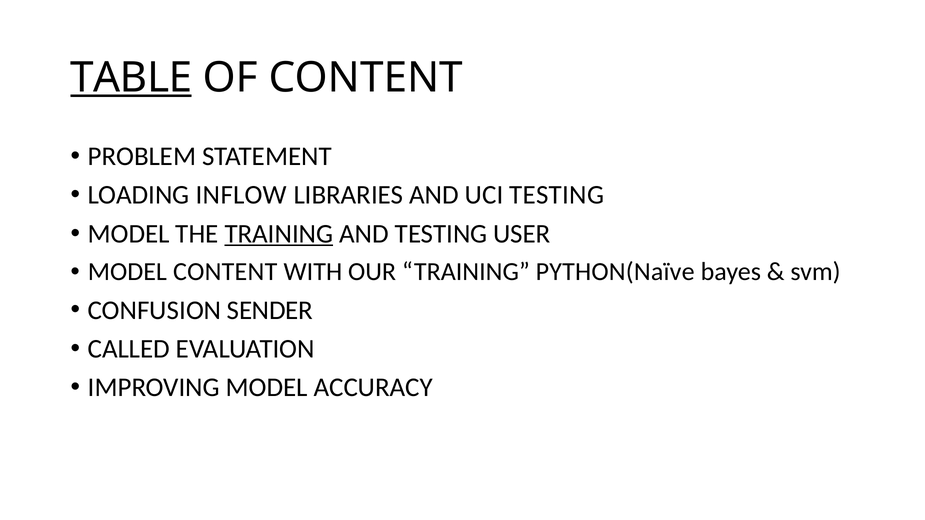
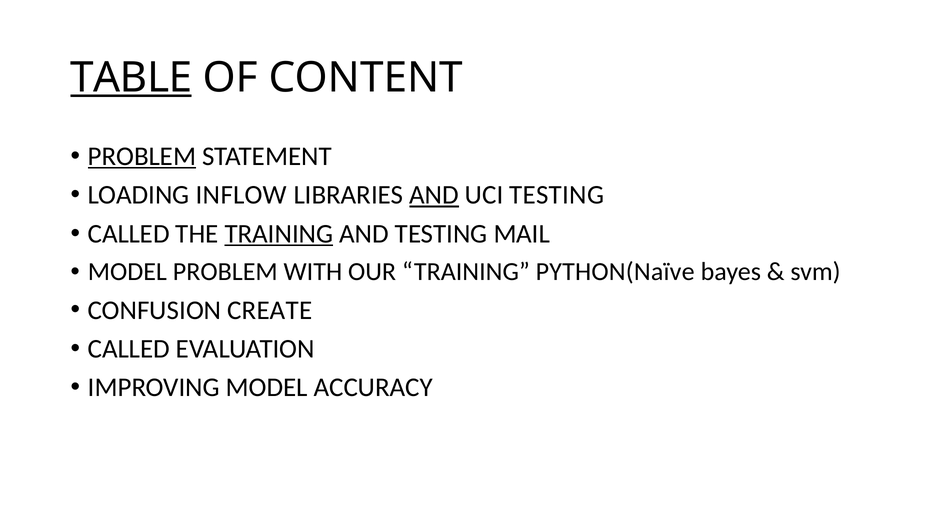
PROBLEM underline: none -> present (142, 156)
AND underline: none -> present (434, 195)
MODEL: MODEL -> CALLED (129, 234)
USER: USER -> MAIL (522, 234)
MODEL CONTENT: CONTENT -> PROBLEM (225, 272)
SENDER: SENDER -> CREATE (270, 310)
